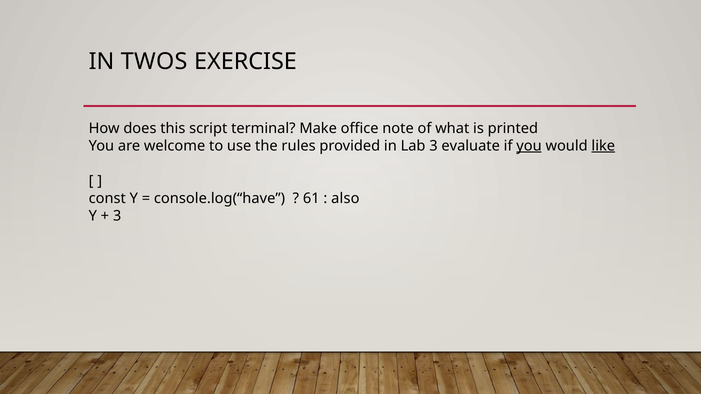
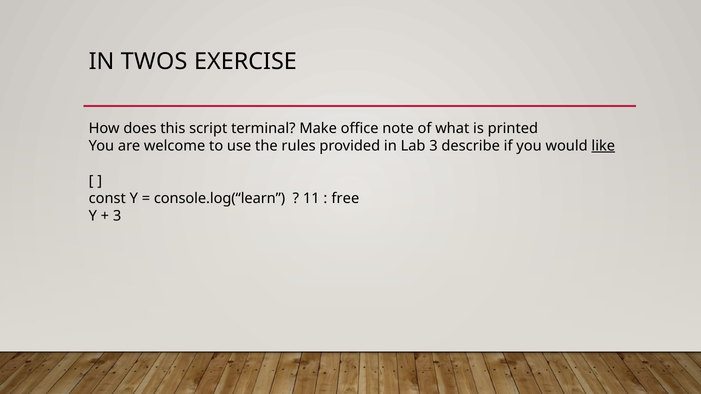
evaluate: evaluate -> describe (471, 146)
you underline: present -> none (529, 146)
console.log(“have: console.log(“have -> console.log(“learn (220, 198)
61: 61 -> 11 (311, 198)
also: also -> free (345, 198)
